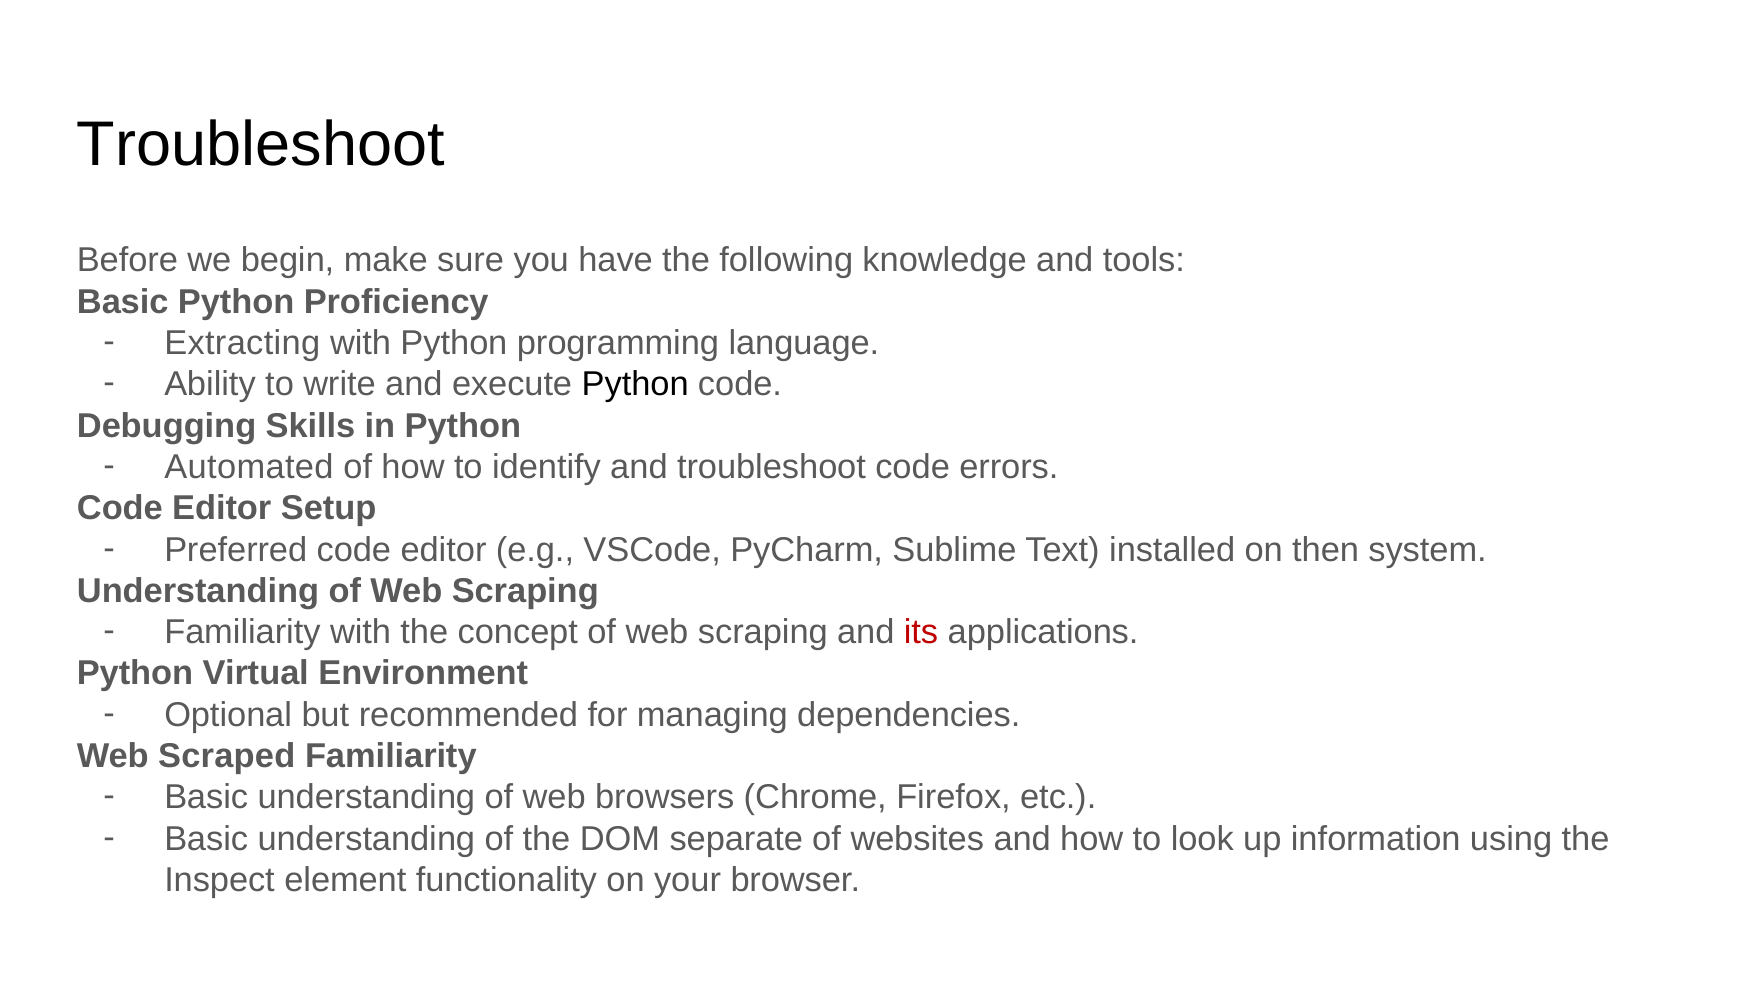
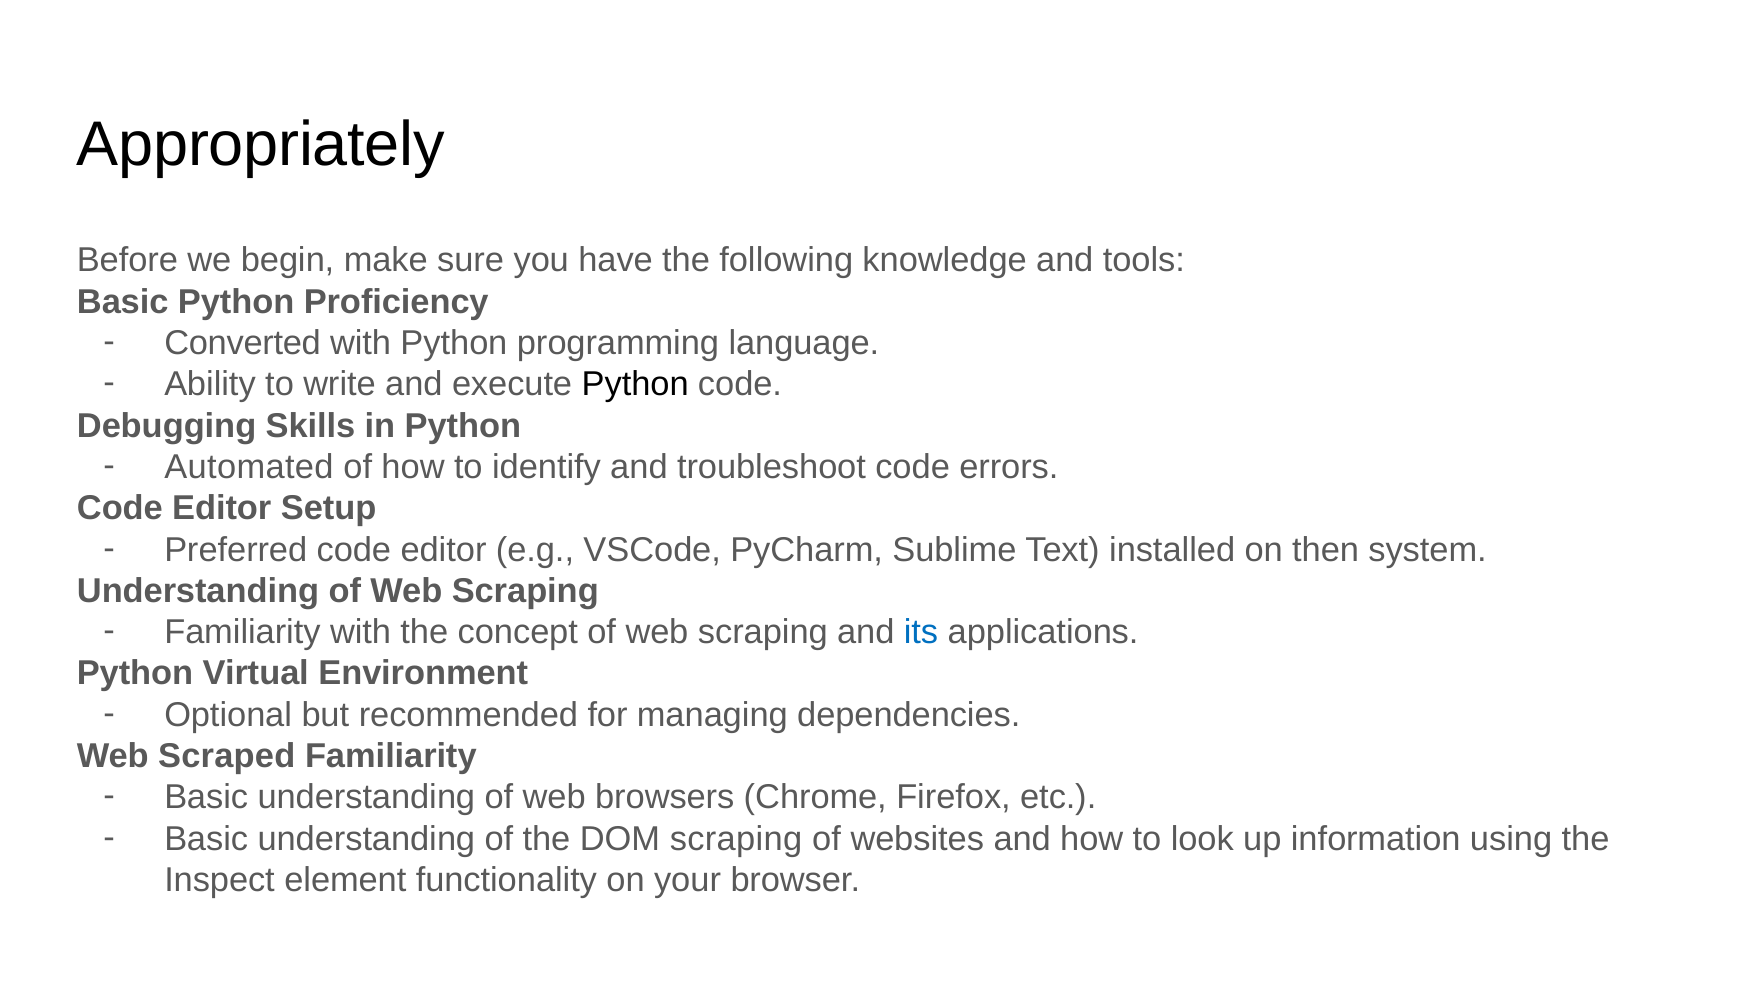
Troubleshoot: Troubleshoot -> Appropriately (261, 145)
Extracting: Extracting -> Converted (243, 343)
its colour: red -> blue (921, 632)
DOM separate: separate -> scraping (736, 839)
